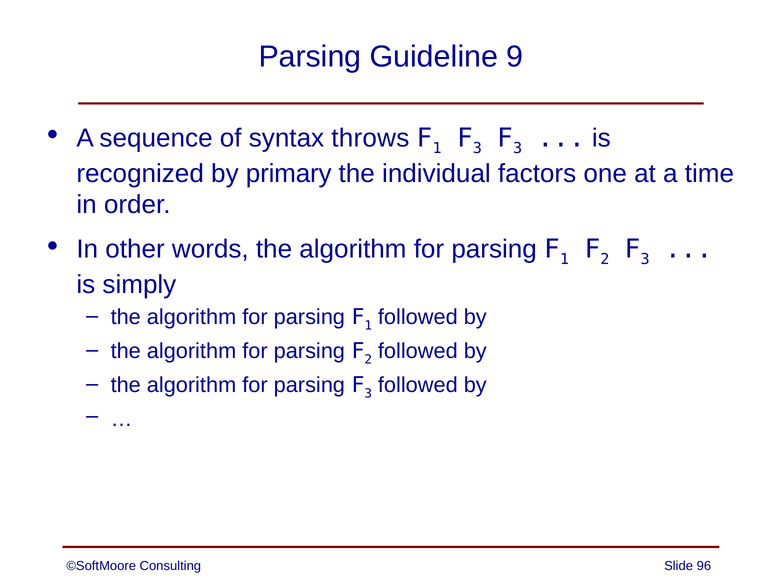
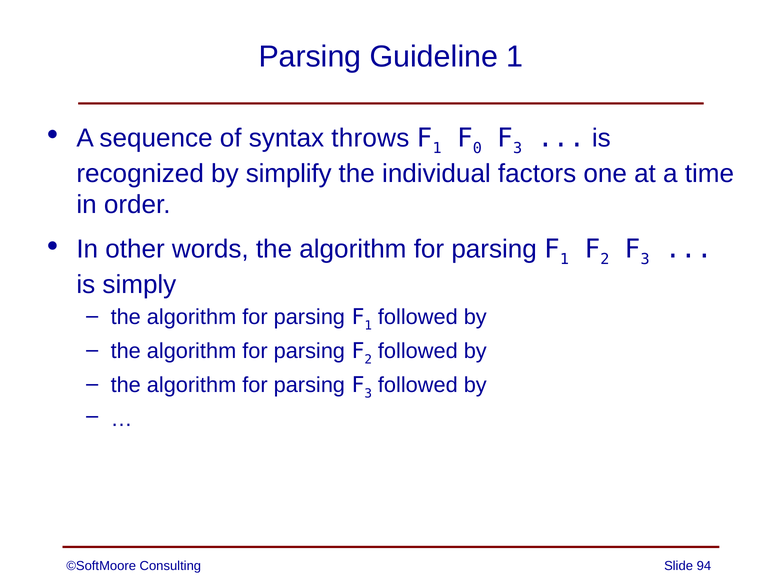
Guideline 9: 9 -> 1 (515, 57)
3: 3 -> 0 (477, 148)
primary: primary -> simplify (289, 174)
96: 96 -> 94 (704, 567)
